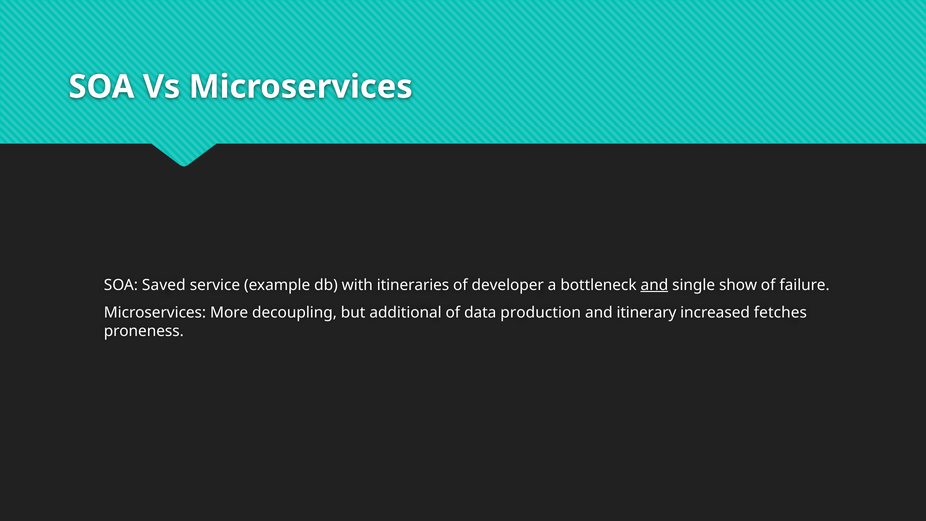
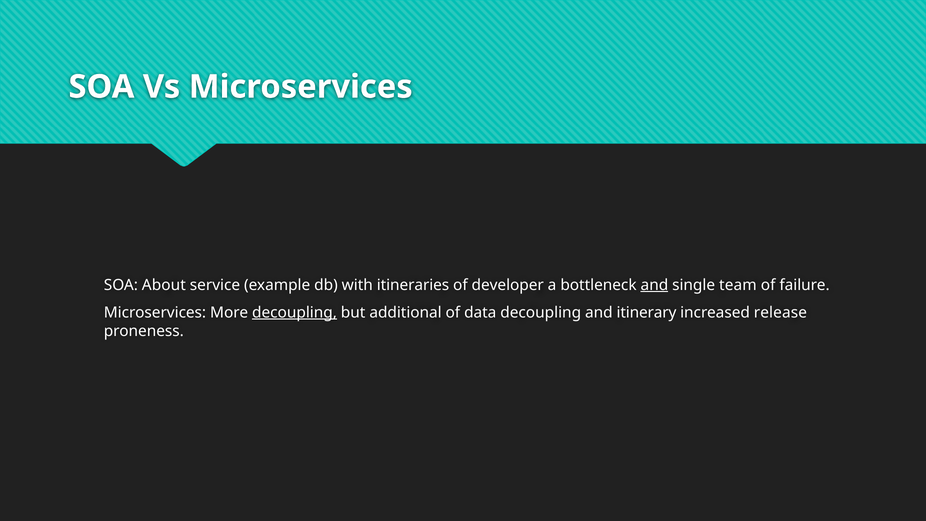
Saved: Saved -> About (164, 285)
show: show -> team (738, 285)
decoupling underline: none -> present (294, 312)
data production: production -> decoupling (541, 312)
fetches: fetches -> release (780, 312)
